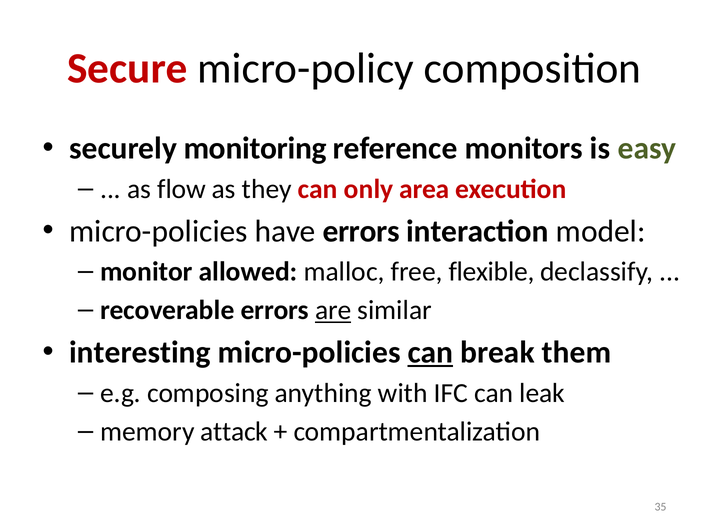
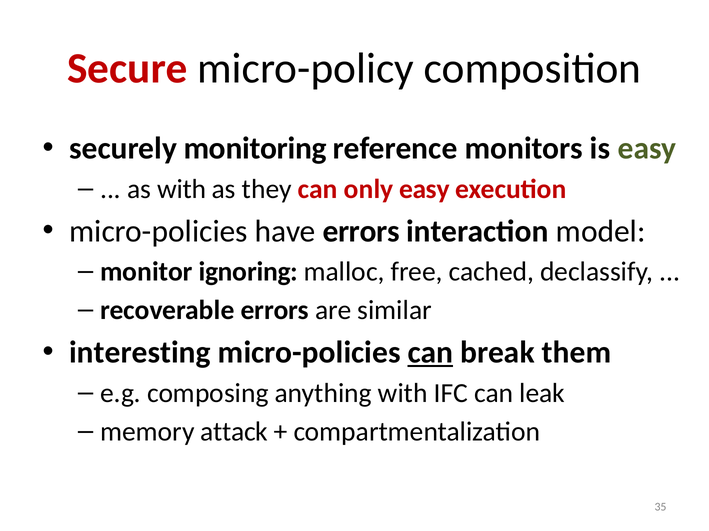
as flow: flow -> with (182, 189)
only area: area -> easy (424, 189)
allowed: allowed -> ignoring (248, 272)
flexible: flexible -> cached (491, 272)
are underline: present -> none (333, 311)
